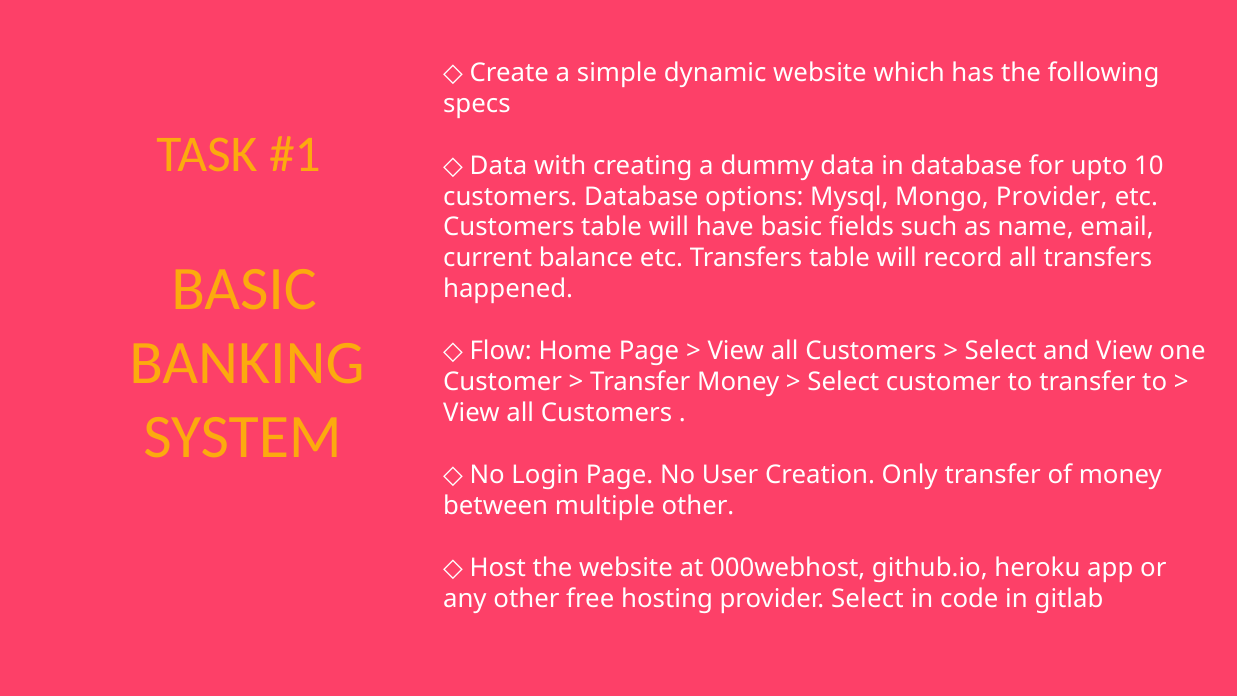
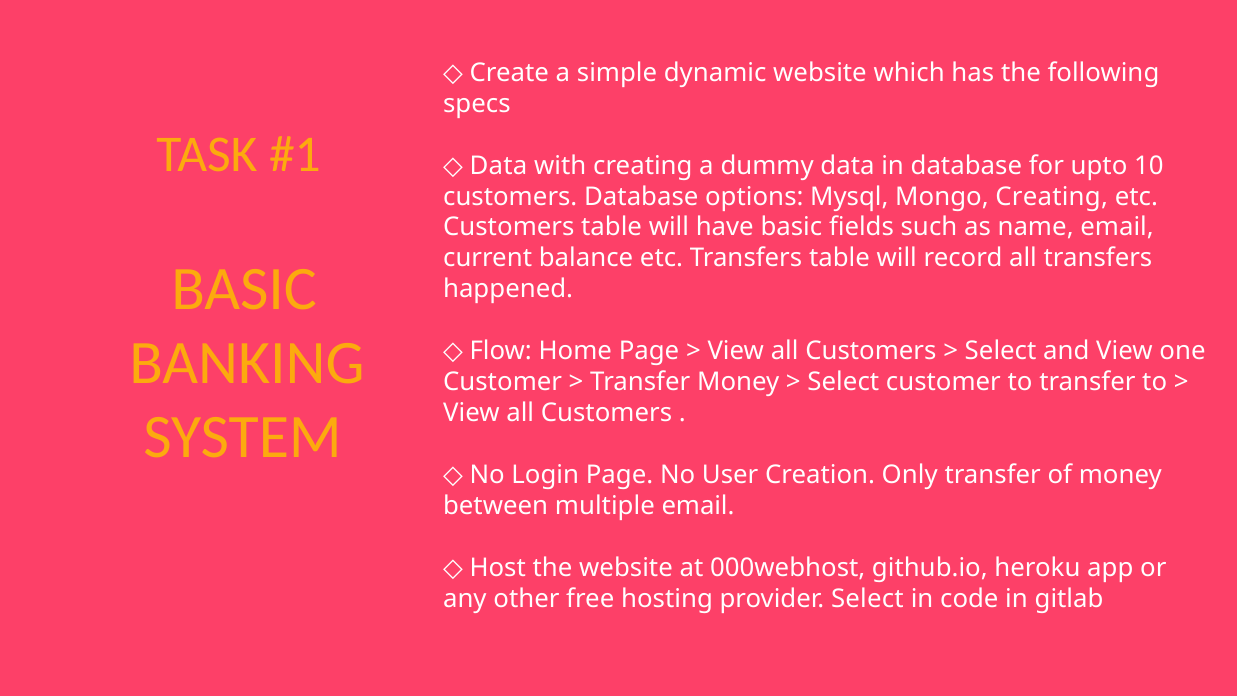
Mongo Provider: Provider -> Creating (1052, 196)
multiple other: other -> email (698, 506)
